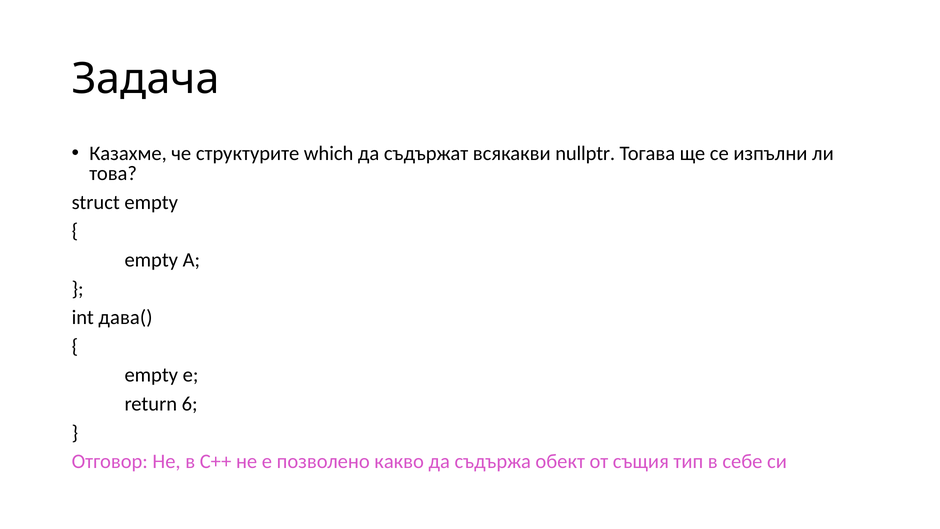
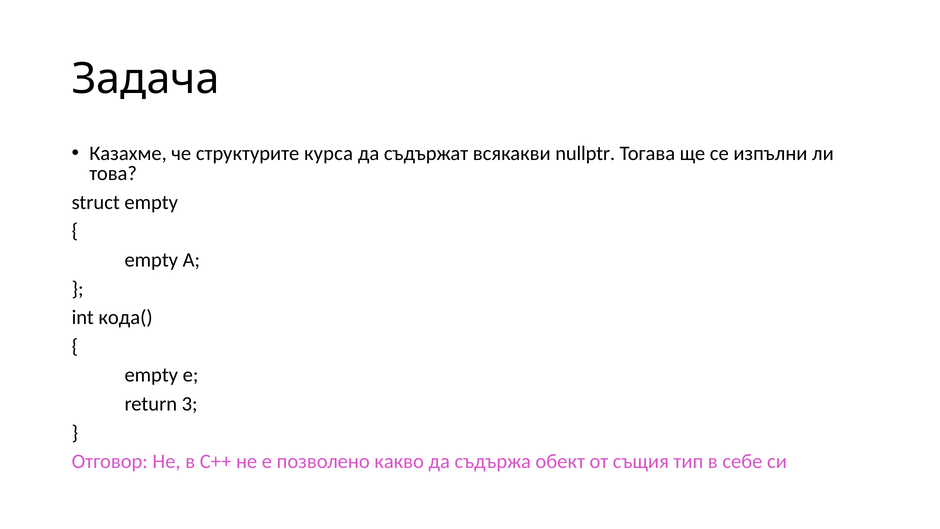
which: which -> курса (328, 153)
дава(: дава( -> кода( (126, 317)
6: 6 -> 3 (190, 404)
